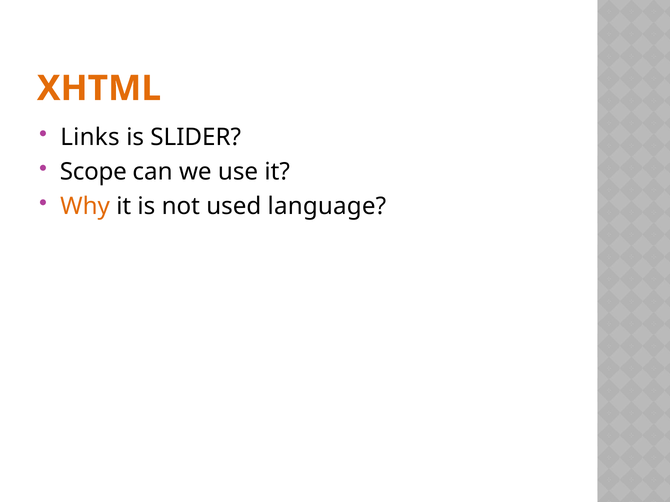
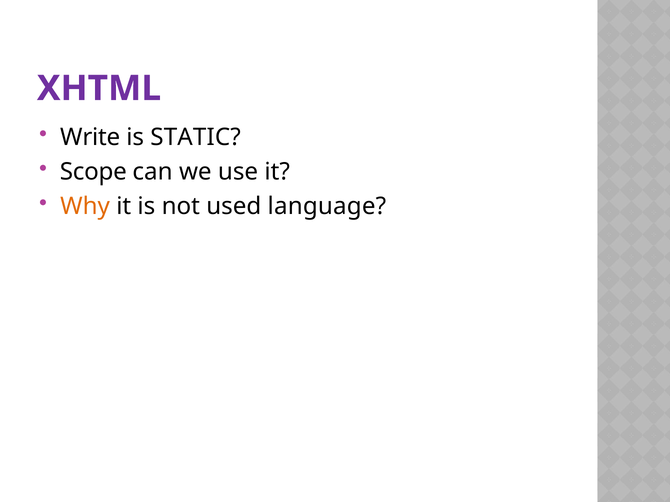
XHTML colour: orange -> purple (99, 88)
Links: Links -> Write (90, 137)
SLIDER: SLIDER -> STATIC (196, 137)
